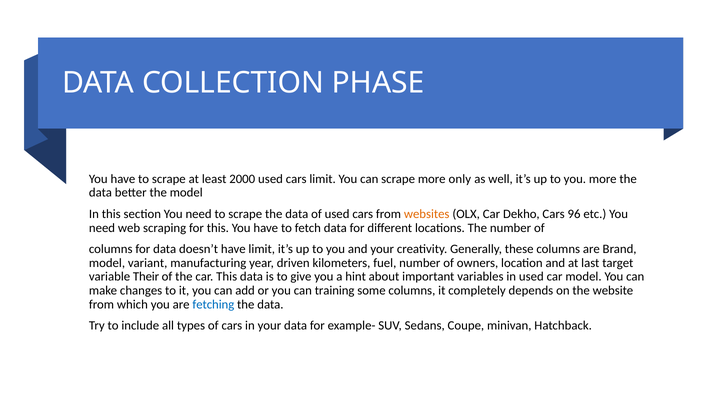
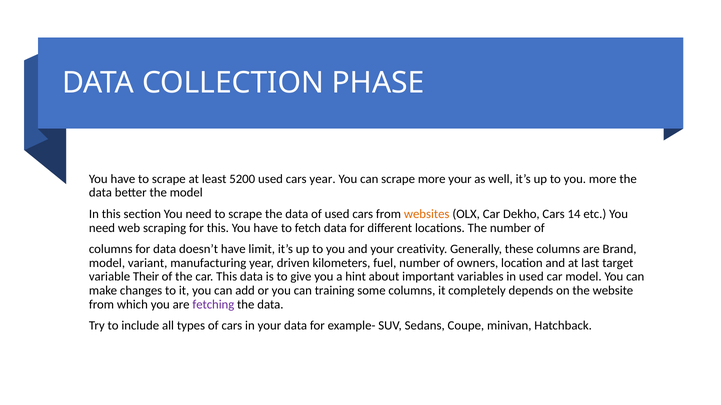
2000: 2000 -> 5200 (242, 179)
cars limit: limit -> year (323, 179)
more only: only -> your (460, 179)
96: 96 -> 14 (574, 214)
fetching colour: blue -> purple (213, 305)
